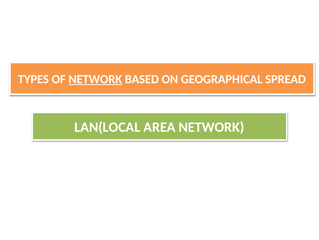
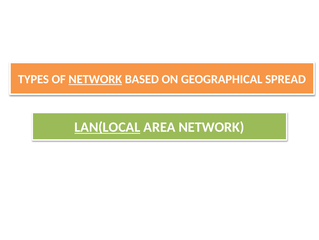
LAN(LOCAL underline: none -> present (107, 127)
